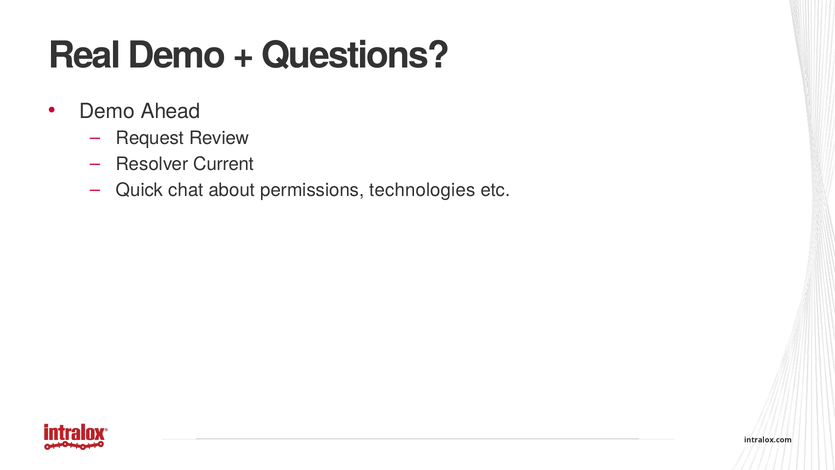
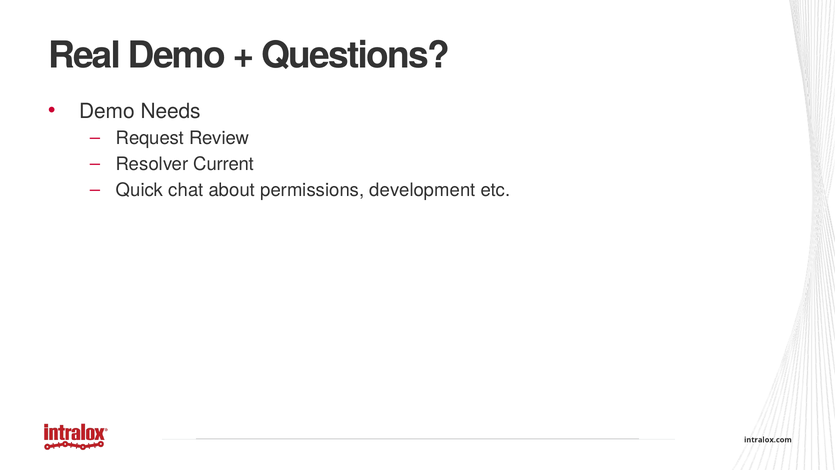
Ahead: Ahead -> Needs (171, 111)
technologies: technologies -> development (422, 190)
